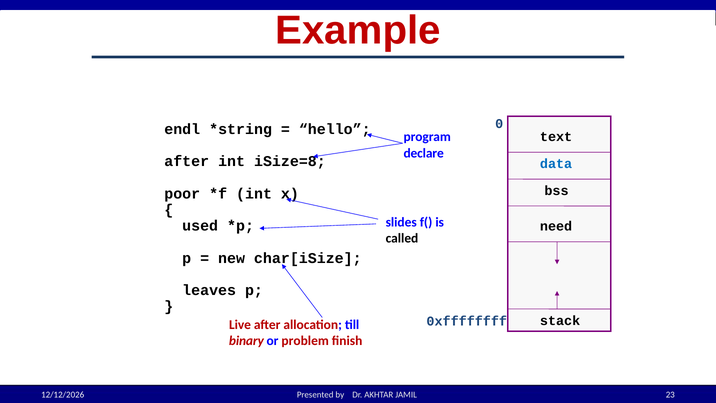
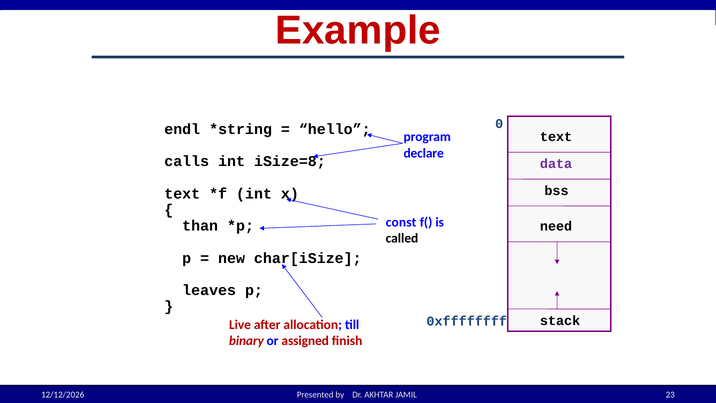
after: after -> calls (187, 161)
data colour: blue -> purple (556, 164)
poor: poor -> text (182, 194)
slides: slides -> const (401, 222)
used: used -> than (200, 226)
problem: problem -> assigned (305, 341)
